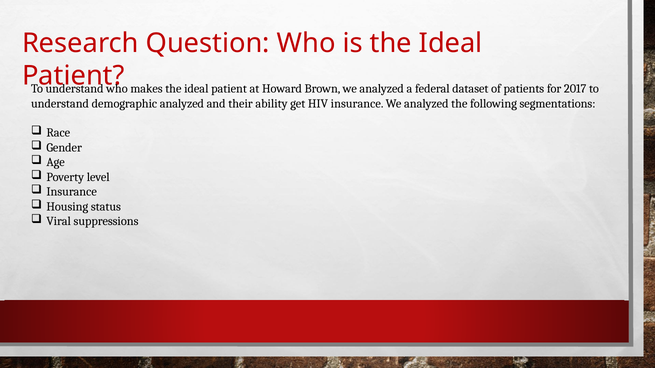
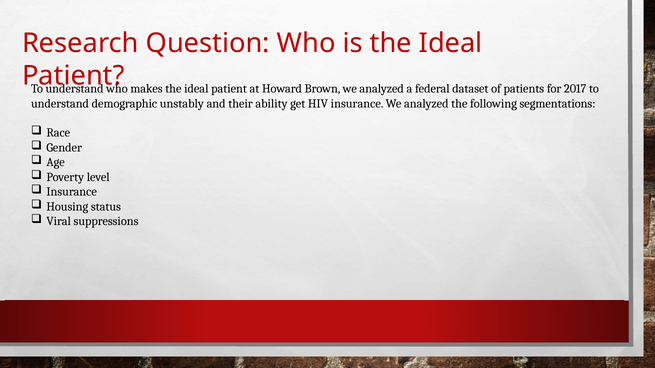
demographic analyzed: analyzed -> unstably (182, 104)
